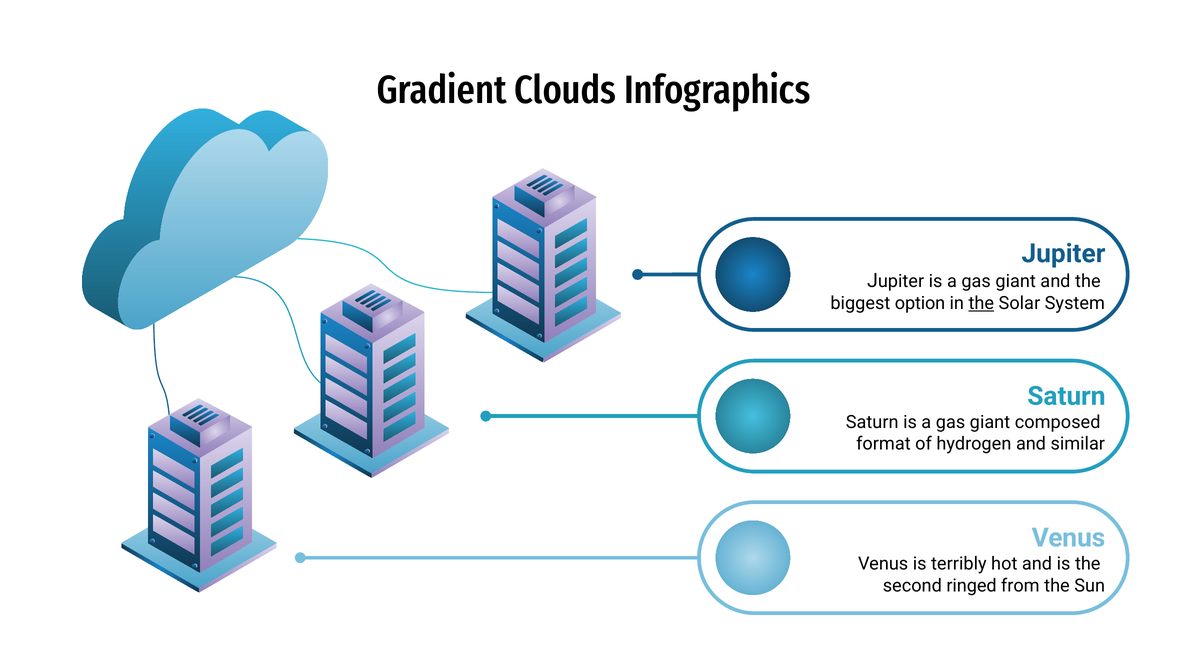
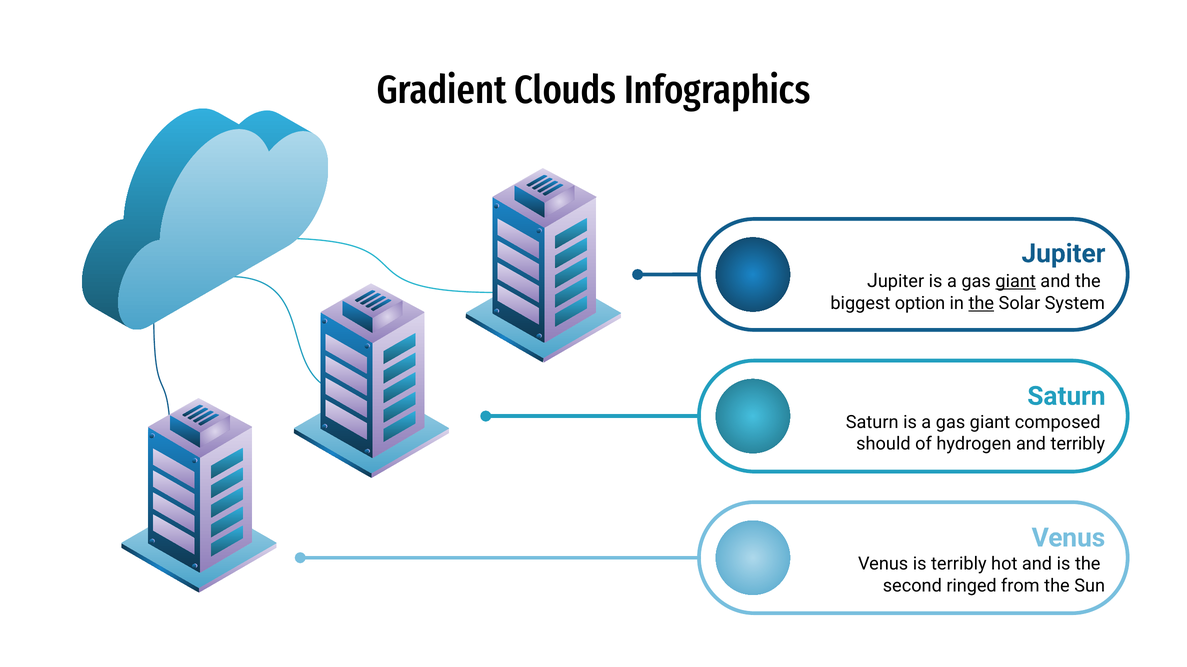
giant underline: none -> present (1016, 282)
format: format -> should (883, 444)
and similar: similar -> terribly (1078, 444)
